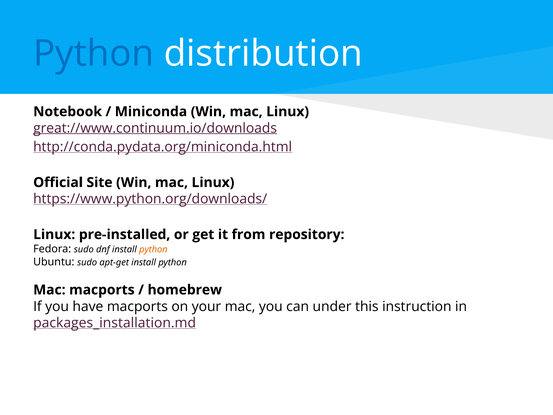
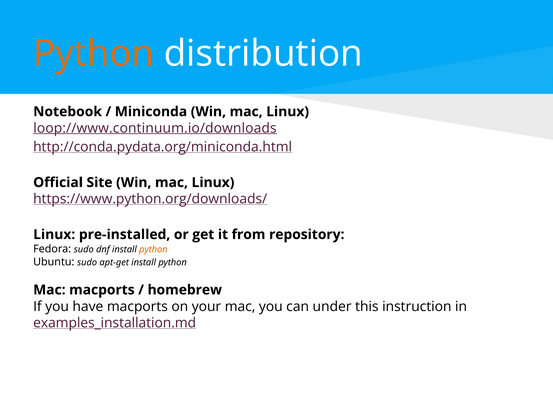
Python colour: blue -> orange (94, 54)
great://www.continuum.io/downloads: great://www.continuum.io/downloads -> loop://www.continuum.io/downloads (155, 128)
packages_installation.md: packages_installation.md -> examples_installation.md (115, 323)
